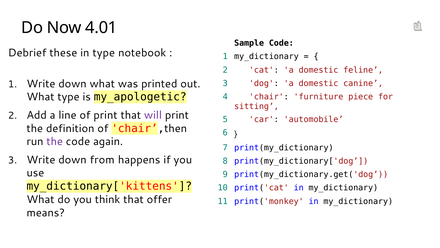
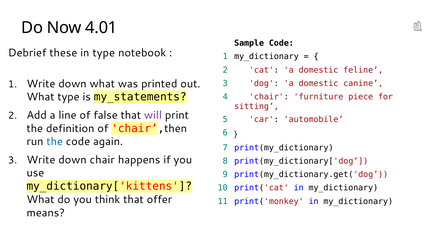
my_apologetic: my_apologetic -> my_statements (140, 97)
of print: print -> false (106, 115)
the colour: purple -> blue (55, 141)
down from: from -> chair (102, 159)
